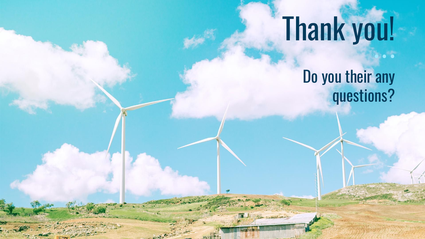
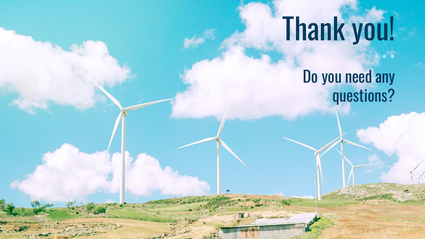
their: their -> need (359, 78)
